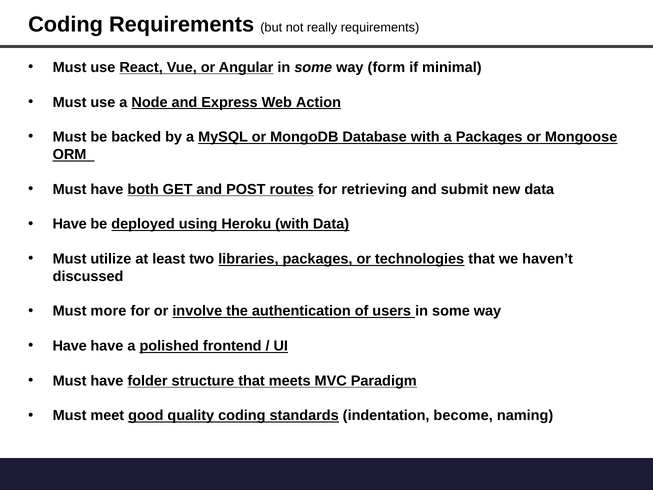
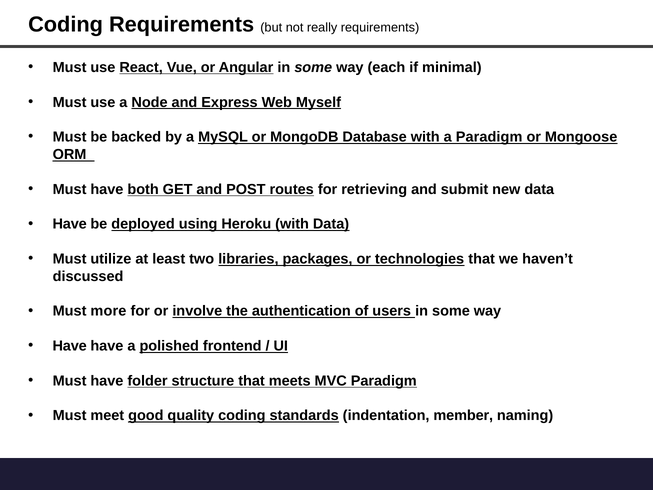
form: form -> each (386, 67)
Action: Action -> Myself (318, 102)
a Packages: Packages -> Paradigm (489, 137)
become: become -> member (463, 415)
